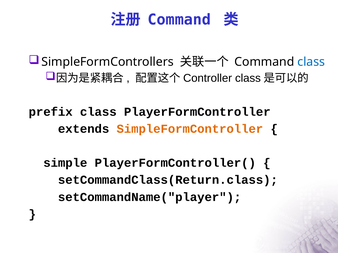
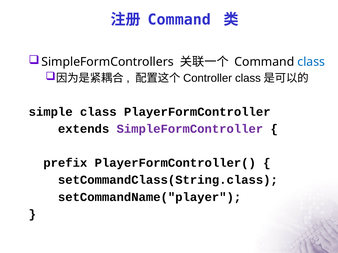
prefix: prefix -> simple (51, 112)
SimpleFormController colour: orange -> purple (190, 129)
simple: simple -> prefix (65, 163)
setCommandClass(Return.class: setCommandClass(Return.class -> setCommandClass(String.class (168, 180)
